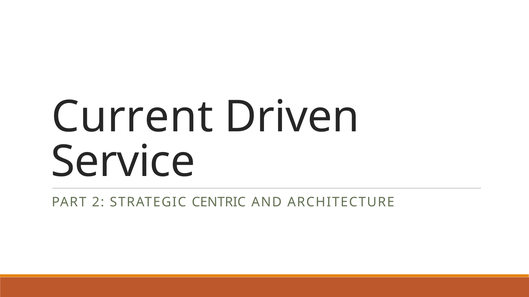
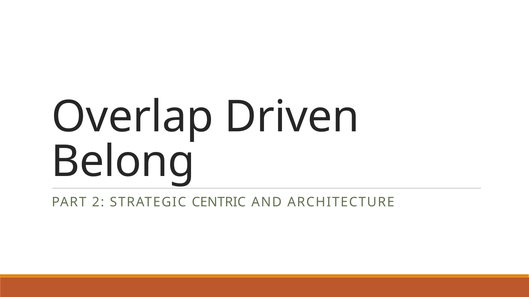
Current: Current -> Overlap (133, 117)
Service: Service -> Belong (123, 162)
